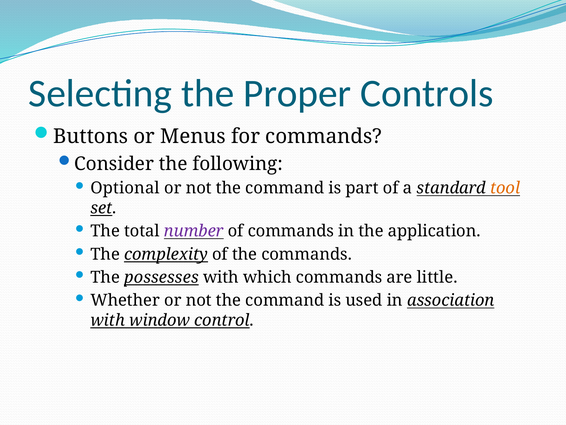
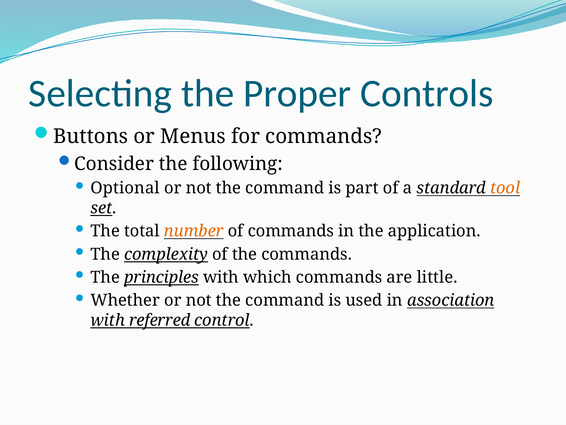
number colour: purple -> orange (194, 231)
possesses: possesses -> principles (162, 277)
window: window -> referred (160, 320)
